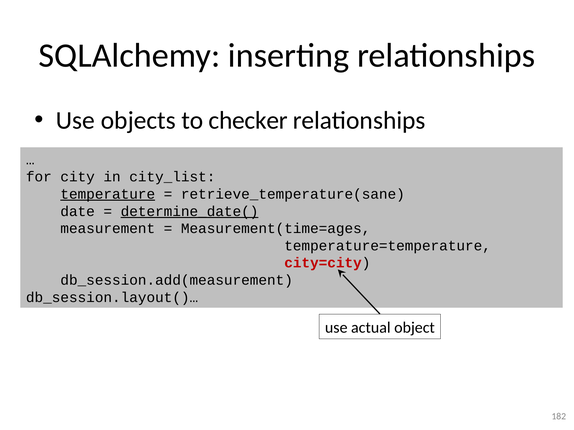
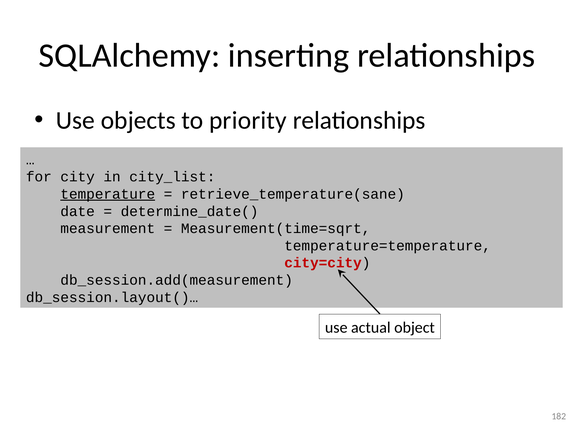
checker: checker -> priority (248, 120)
determine_date( underline: present -> none (190, 212)
Measurement(time=ages: Measurement(time=ages -> Measurement(time=sqrt (276, 229)
